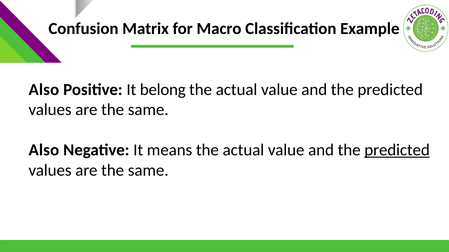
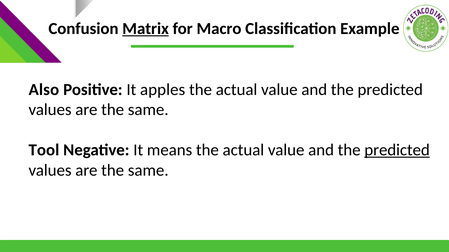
Matrix underline: none -> present (146, 29)
belong: belong -> apples (163, 90)
Also: Also -> Tool (44, 150)
